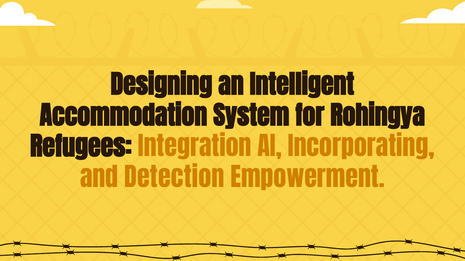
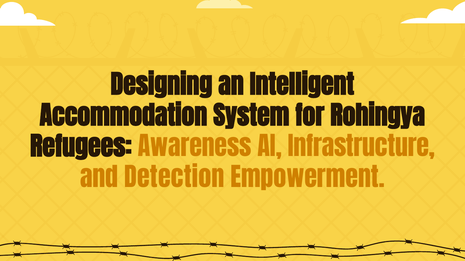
Integration: Integration -> Awareness (195, 148)
Incorporating: Incorporating -> Infrastructure (361, 148)
